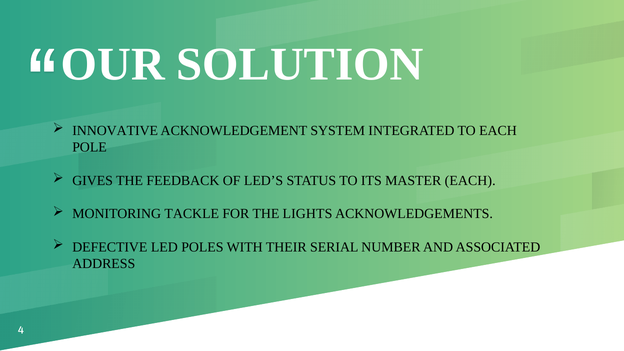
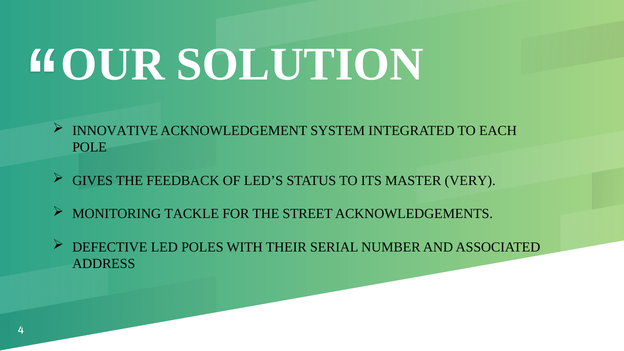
MASTER EACH: EACH -> VERY (470, 181)
LIGHTS: LIGHTS -> STREET (308, 214)
